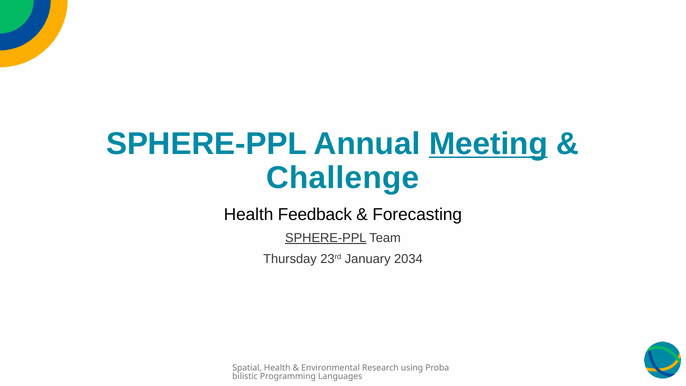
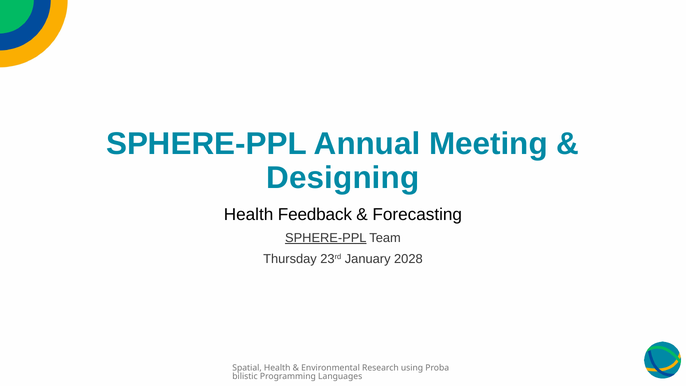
Meeting underline: present -> none (488, 144)
Challenge: Challenge -> Designing (343, 178)
2034: 2034 -> 2028 (408, 259)
